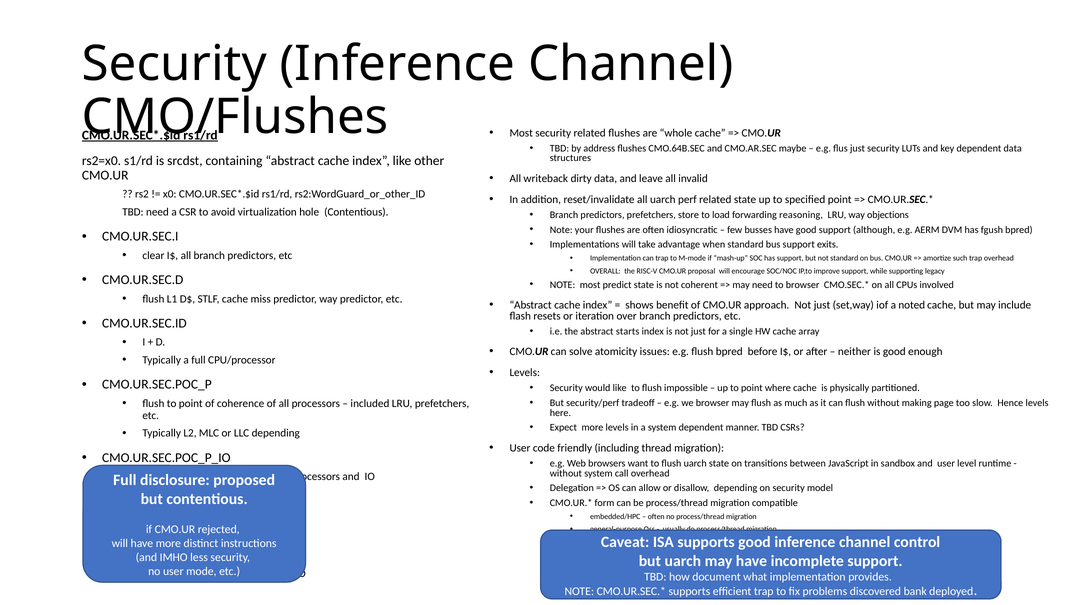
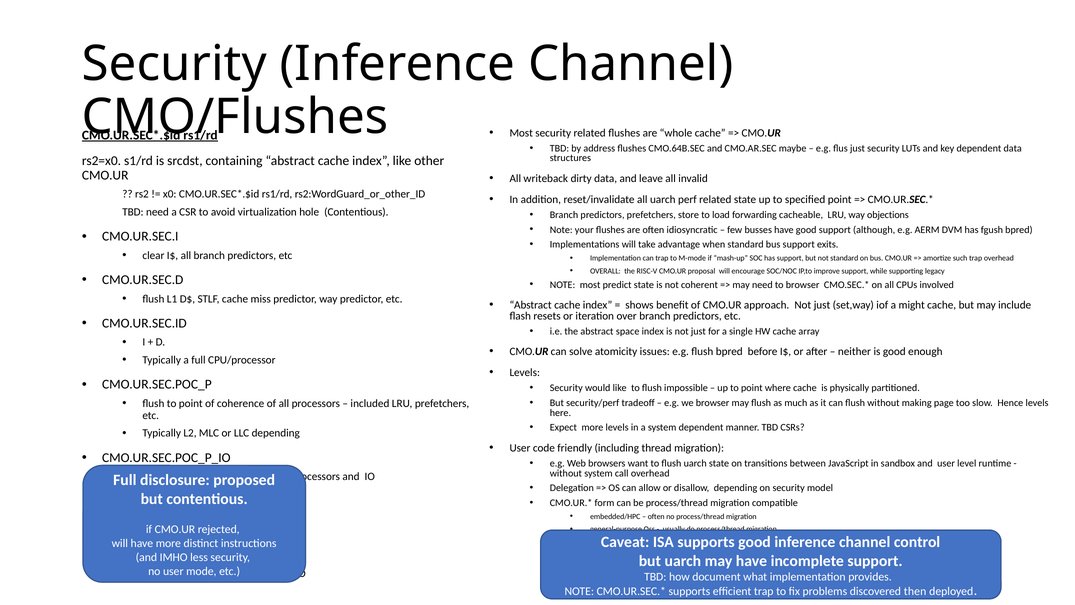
reasoning: reasoning -> cacheable (801, 215)
noted: noted -> might (912, 305)
starts: starts -> space (628, 331)
bank: bank -> then (915, 591)
